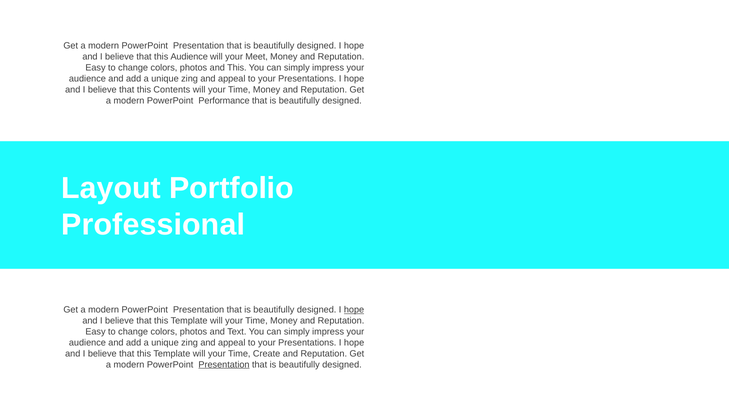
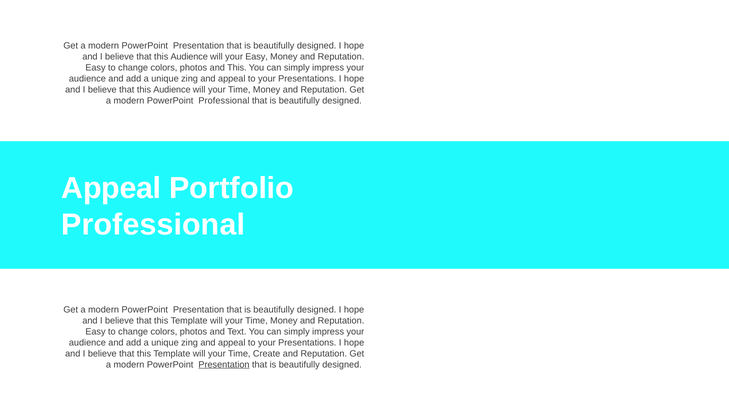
your Meet: Meet -> Easy (257, 57)
Contents: Contents -> Audience (172, 90)
PowerPoint Performance: Performance -> Professional (224, 101)
Layout: Layout -> Appeal (111, 188)
hope underline: present -> none (354, 310)
